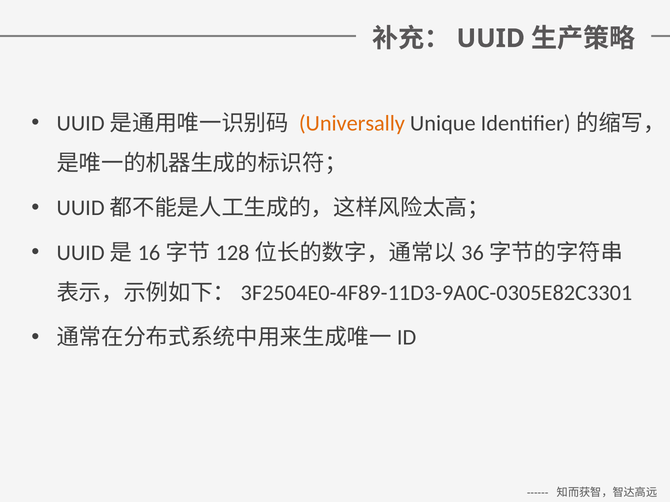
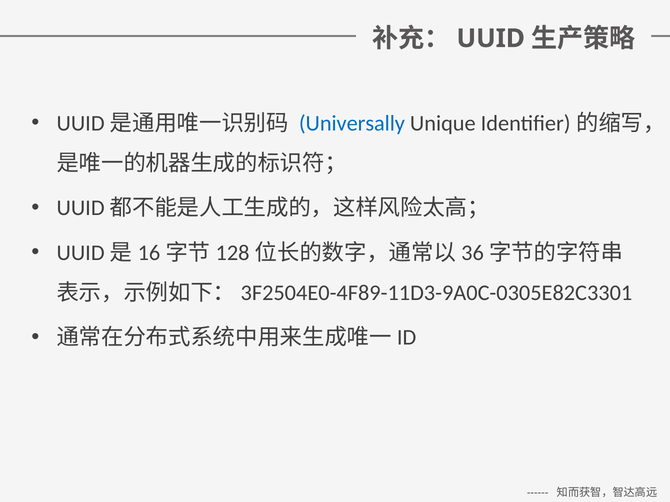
Universally colour: orange -> blue (352, 123)
